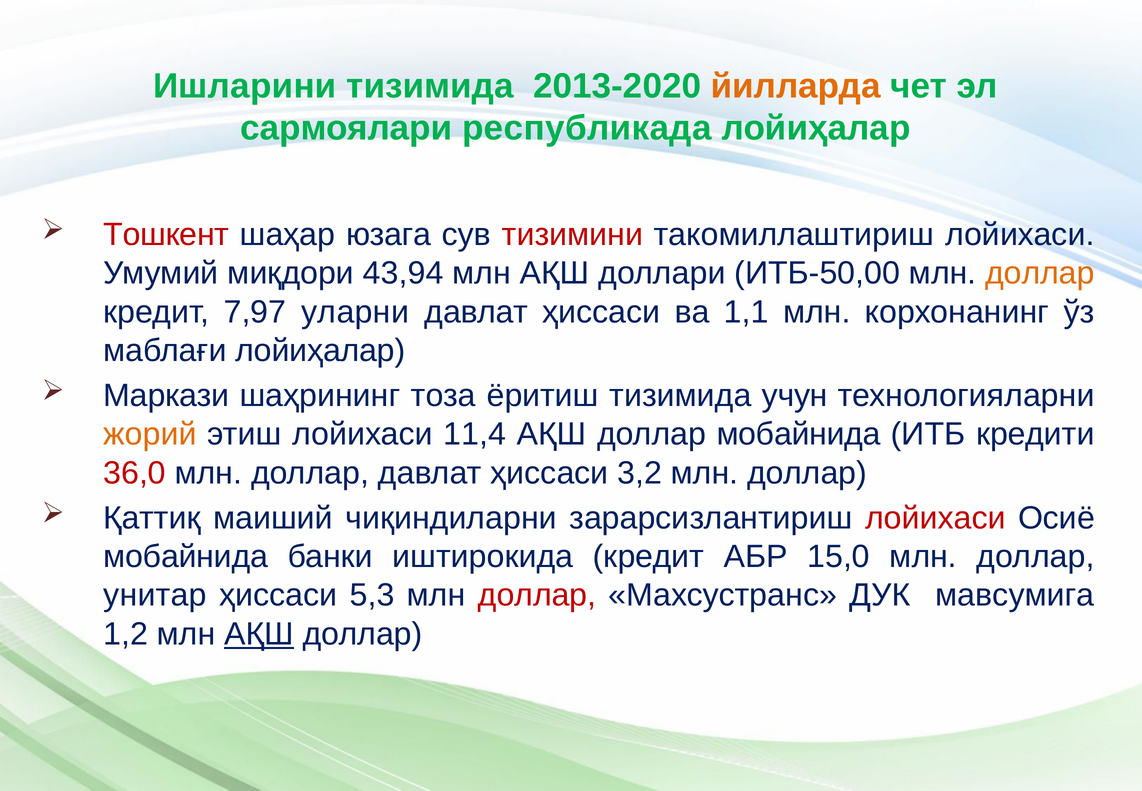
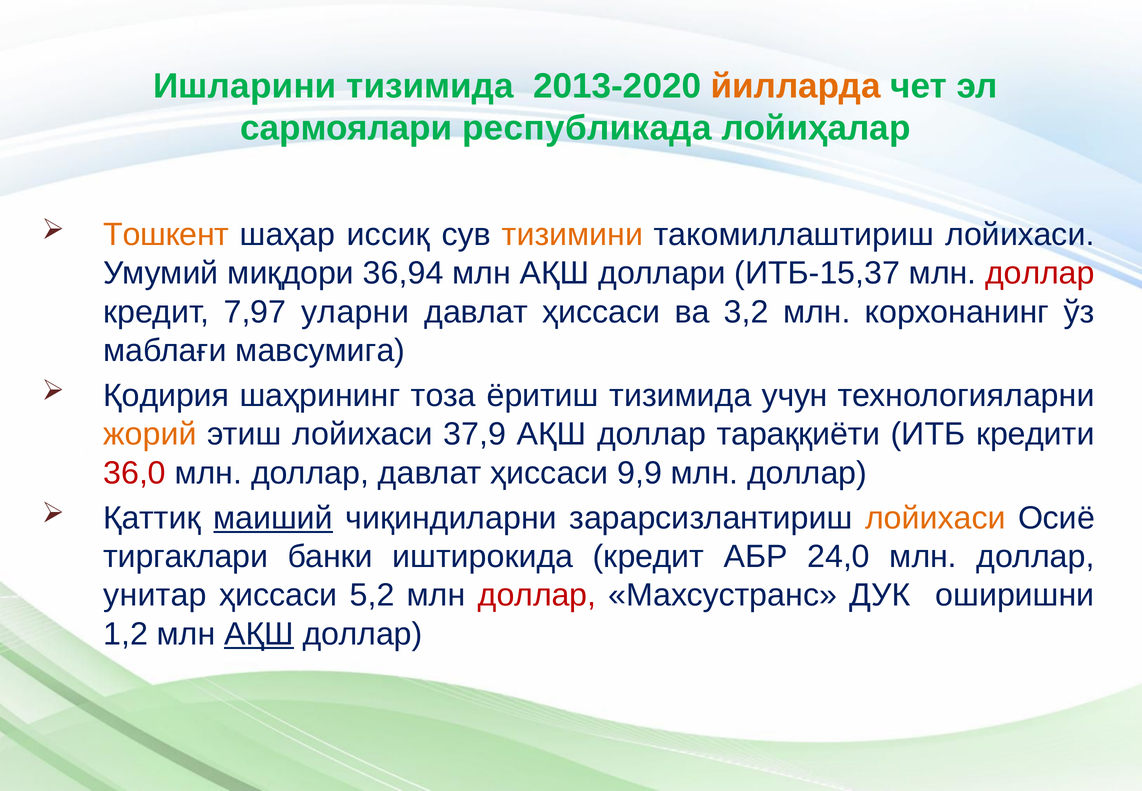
Тошкент colour: red -> orange (166, 234)
юзага: юзага -> иссиқ (388, 234)
тизимини colour: red -> orange (572, 234)
43,94: 43,94 -> 36,94 (403, 273)
ИТБ-50,00: ИТБ-50,00 -> ИТБ-15,37 (817, 273)
доллар colour: orange -> red (1040, 273)
1,1: 1,1 -> 3,2 (746, 312)
маблағи лойиҳалар: лойиҳалар -> мавсумига (320, 350)
Маркази: Маркази -> Қодирия (166, 395)
11,4: 11,4 -> 37,9 (475, 434)
доллар мобайнида: мобайнида -> тараққиёти (799, 434)
3,2: 3,2 -> 9,9 (640, 473)
маиший underline: none -> present (273, 518)
лойихаси colour: red -> orange (935, 518)
мобайнида: мобайнида -> тиргаклари (186, 556)
15,0: 15,0 -> 24,0 (839, 556)
5,3: 5,3 -> 5,2 (372, 595)
мавсумига: мавсумига -> оширишни (1015, 595)
